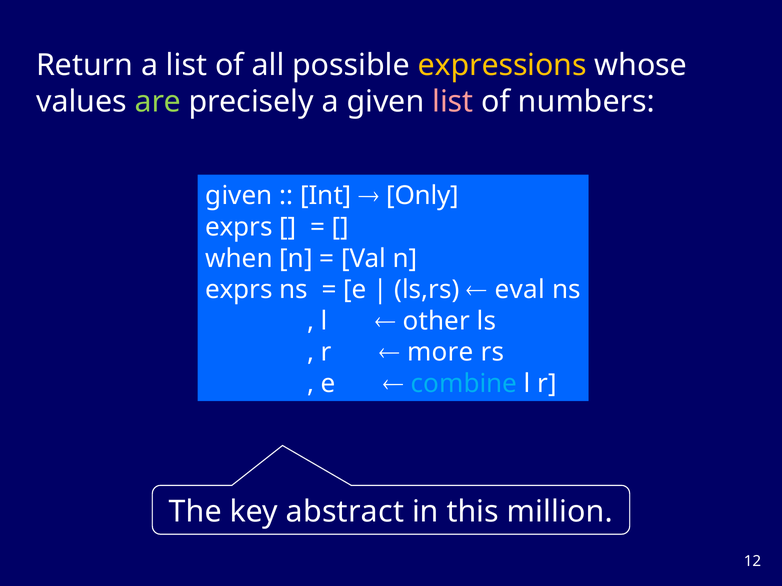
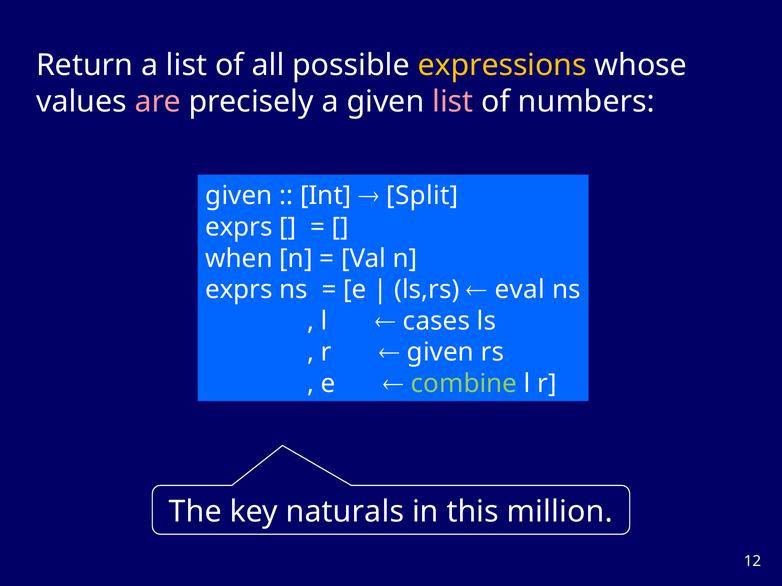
are colour: light green -> pink (158, 102)
Only: Only -> Split (422, 196)
other: other -> cases (436, 321)
more: more -> given (441, 352)
combine colour: light blue -> light green (464, 384)
abstract: abstract -> naturals (345, 512)
